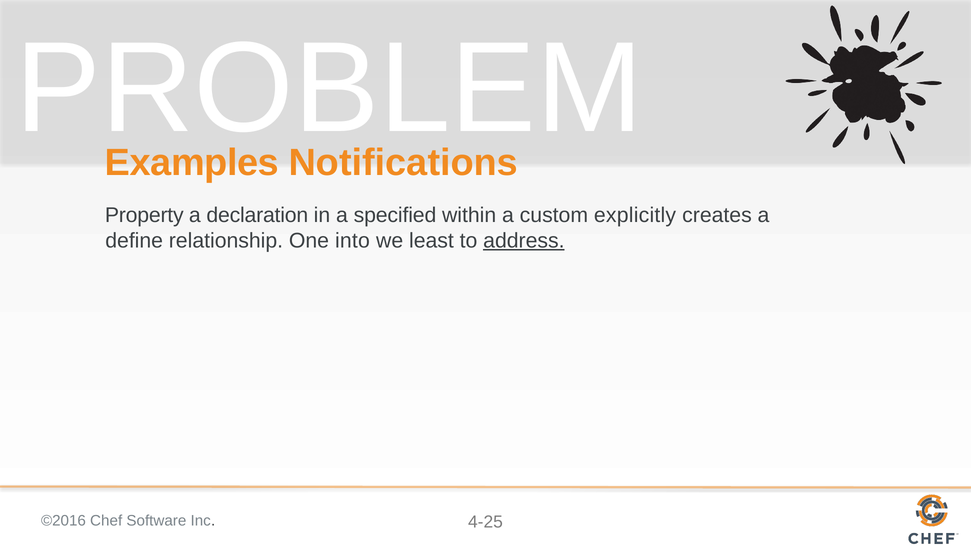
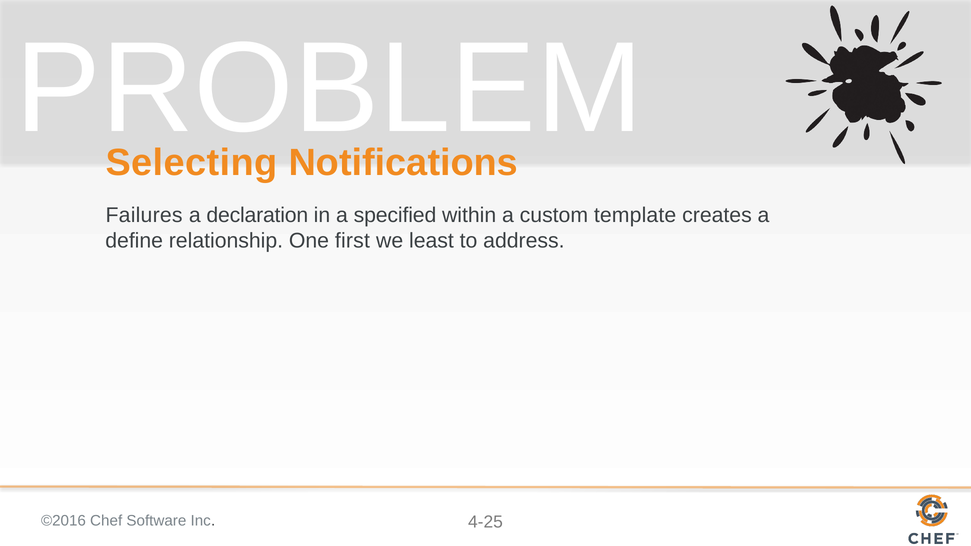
Examples: Examples -> Selecting (192, 163)
Property: Property -> Failures (144, 215)
explicitly: explicitly -> template (635, 215)
into: into -> first (352, 241)
address underline: present -> none (524, 241)
